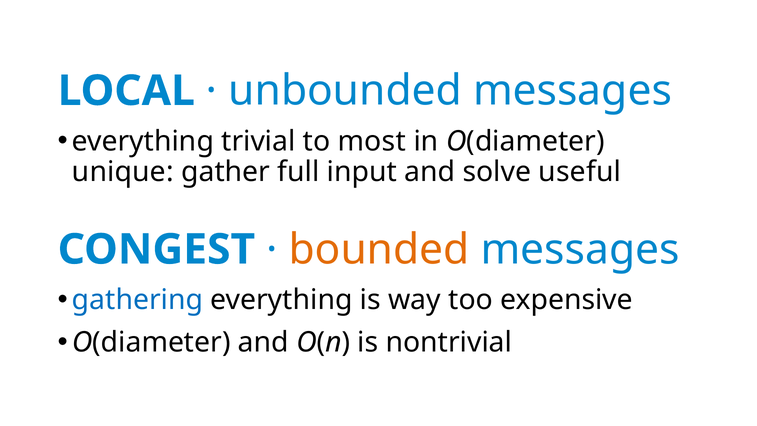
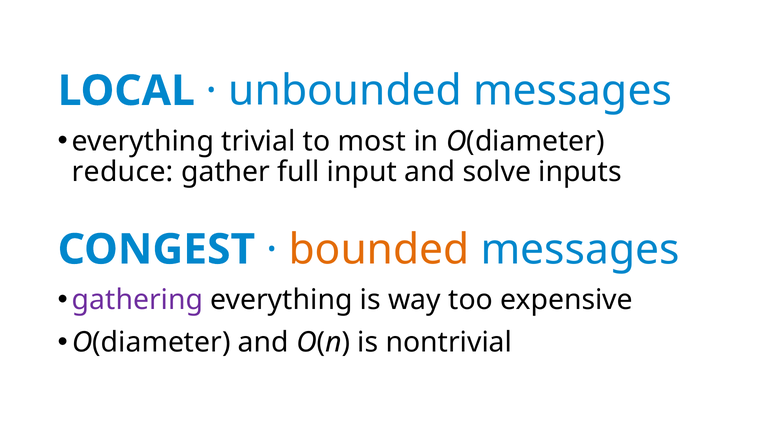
unique: unique -> reduce (123, 172)
useful: useful -> inputs (580, 172)
gathering colour: blue -> purple (137, 300)
